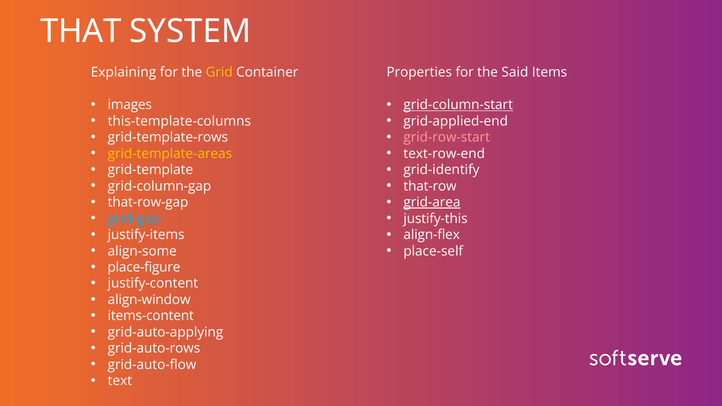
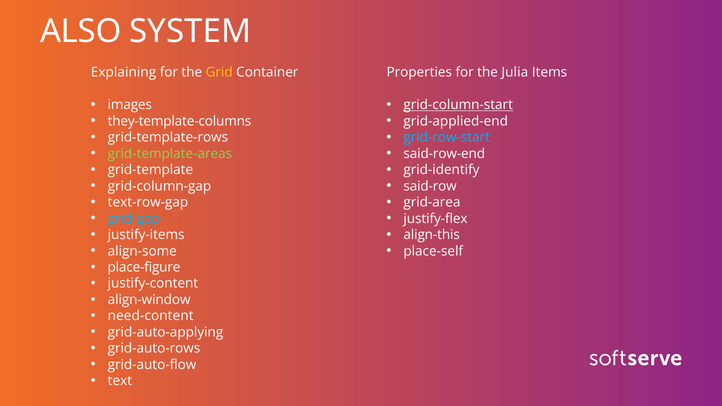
THAT: THAT -> ALSO (81, 31)
Said: Said -> Julia (515, 72)
this-template-columns: this-template-columns -> they-template-columns (179, 121)
grid-row-start colour: pink -> light blue (447, 137)
grid-template-areas colour: yellow -> light green (170, 154)
text-row-end: text-row-end -> said-row-end (444, 154)
that-row: that-row -> said-row (430, 186)
that-row-gap: that-row-gap -> text-row-gap (148, 202)
grid-area underline: present -> none (432, 202)
justify-this: justify-this -> justify-flex (436, 219)
align-flex: align-flex -> align-this (432, 235)
items-content: items-content -> need-content (151, 316)
